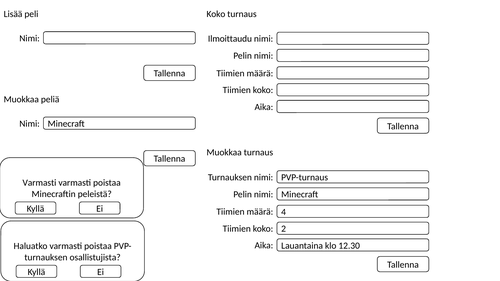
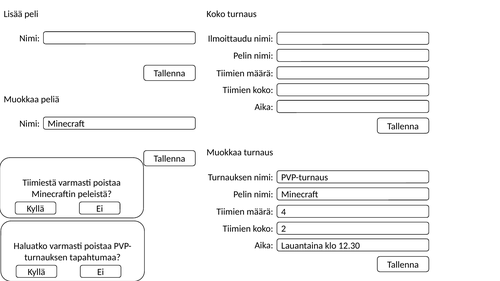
Varmasti: Varmasti -> Tiimiestä (39, 183)
osallistujista: osallistujista -> tapahtumaa (95, 258)
